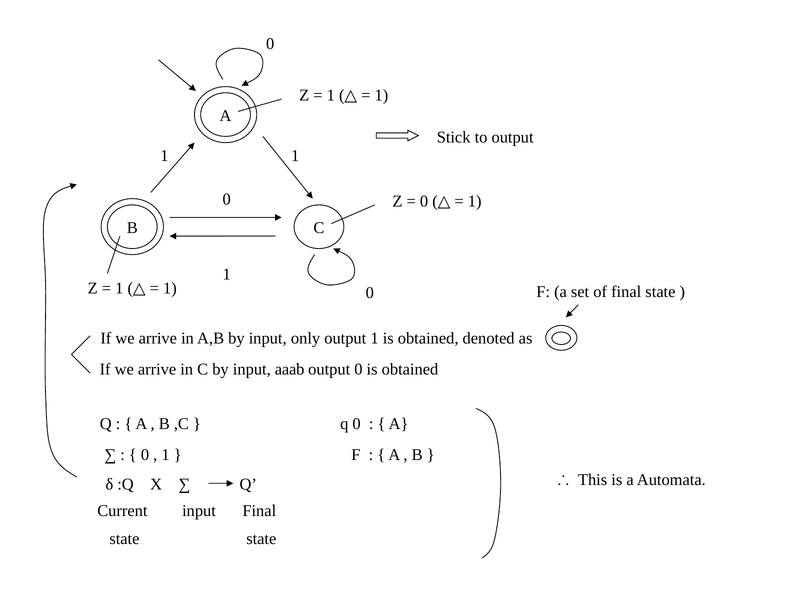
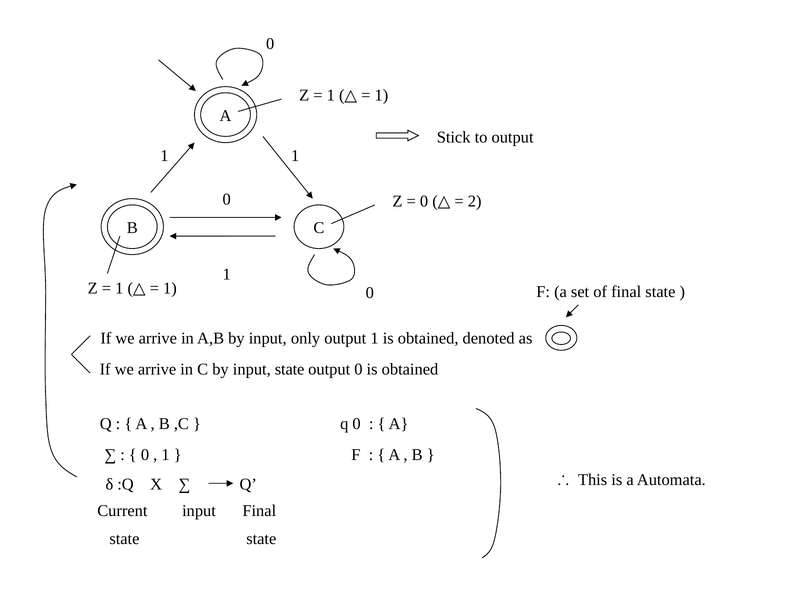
1: 1 -> 2 (475, 201)
input aaab: aaab -> state (290, 369)
